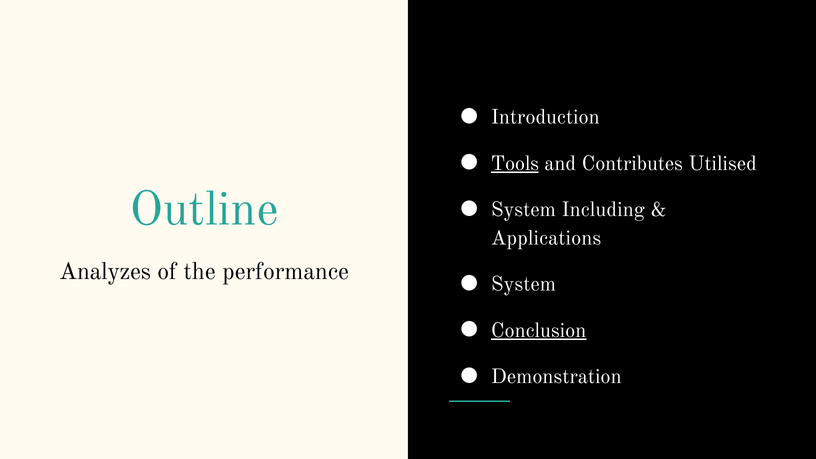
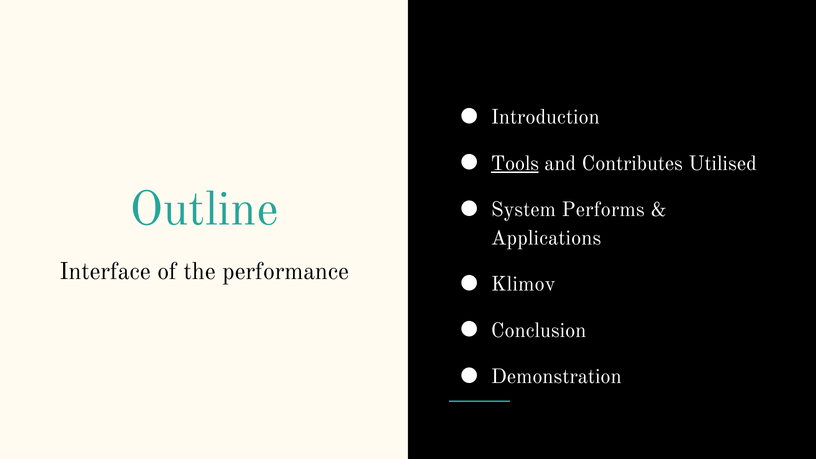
Including: Including -> Performs (603, 210)
Analyzes: Analyzes -> Interface (105, 271)
System: System -> Klimov (523, 284)
Conclusion underline: present -> none (539, 330)
